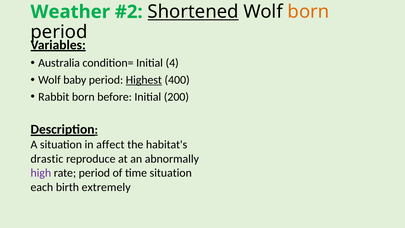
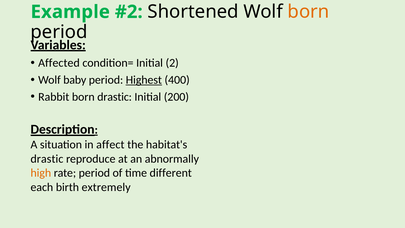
Weather: Weather -> Example (70, 12)
Shortened underline: present -> none (193, 12)
Australia: Australia -> Affected (59, 63)
4: 4 -> 2 (172, 63)
born before: before -> drastic (115, 97)
high colour: purple -> orange (41, 173)
time situation: situation -> different (171, 173)
